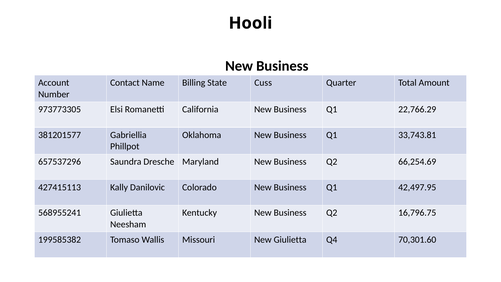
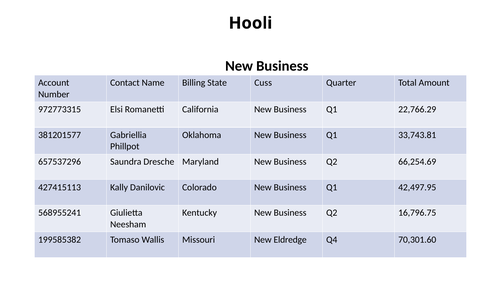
973773305: 973773305 -> 972773315 (60, 109)
New Giulietta: Giulietta -> Eldredge (290, 239)
